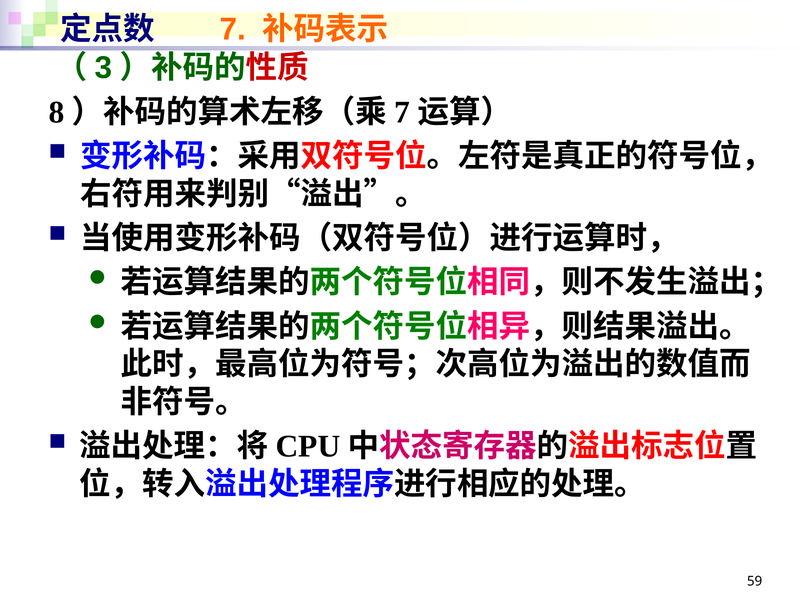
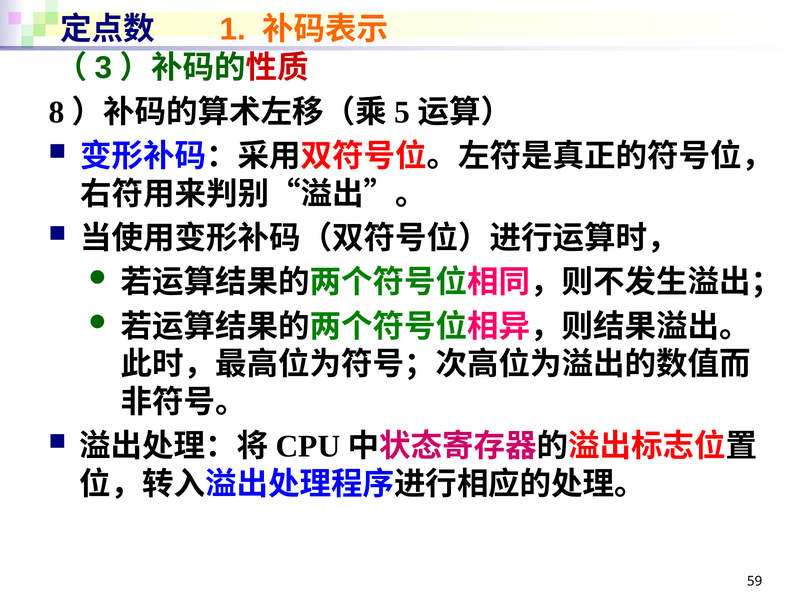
7: 7 -> 1 (233, 29)
7: 7 -> 5 (402, 112)
